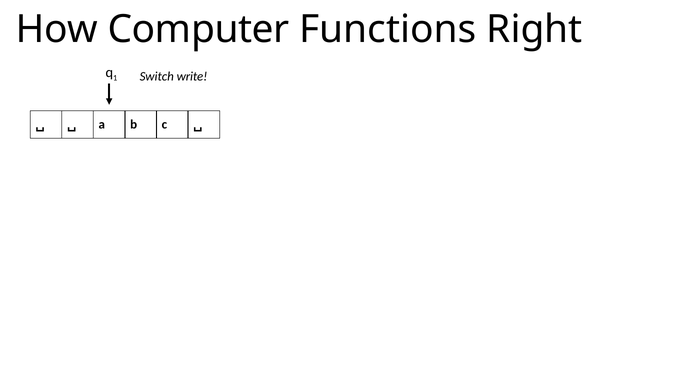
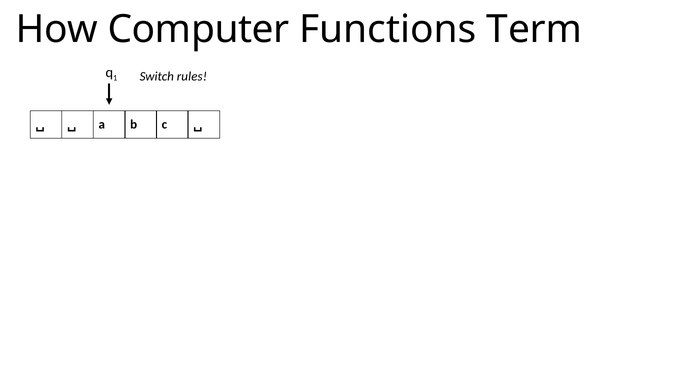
Right: Right -> Term (534, 29)
write: write -> rules (192, 77)
